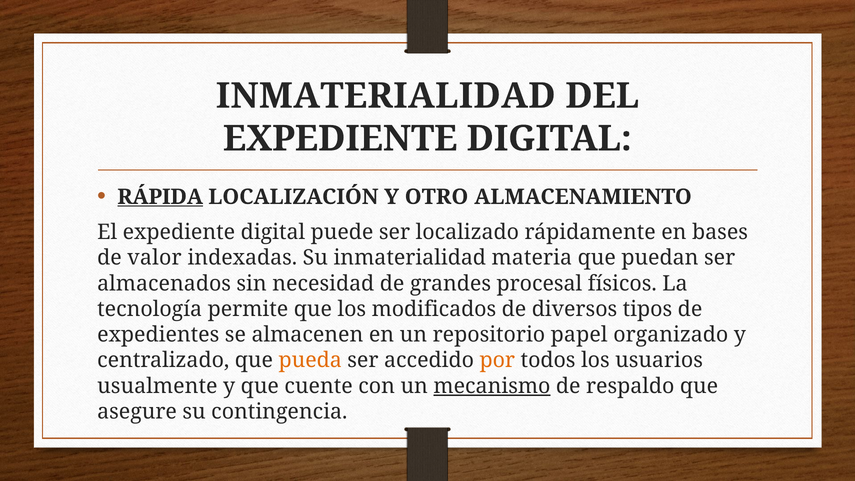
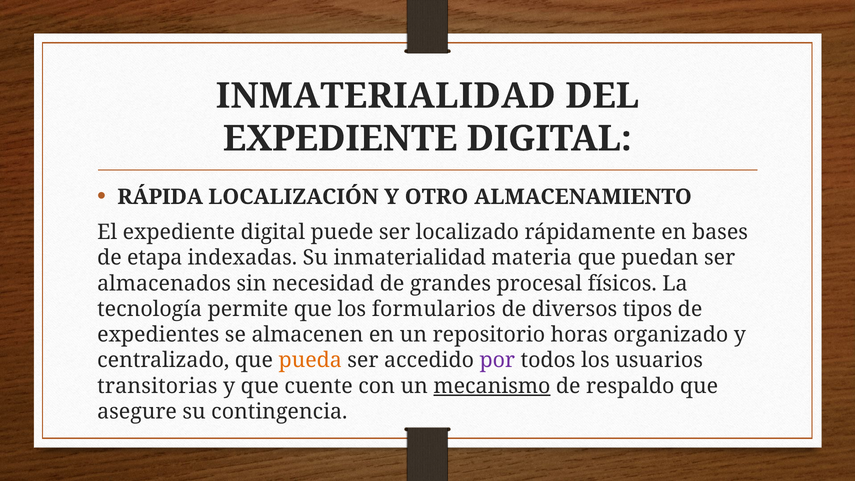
RÁPIDA underline: present -> none (160, 197)
valor: valor -> etapa (155, 258)
modificados: modificados -> formularios (434, 309)
papel: papel -> horas (579, 335)
por colour: orange -> purple (497, 360)
usualmente: usualmente -> transitorias (157, 386)
